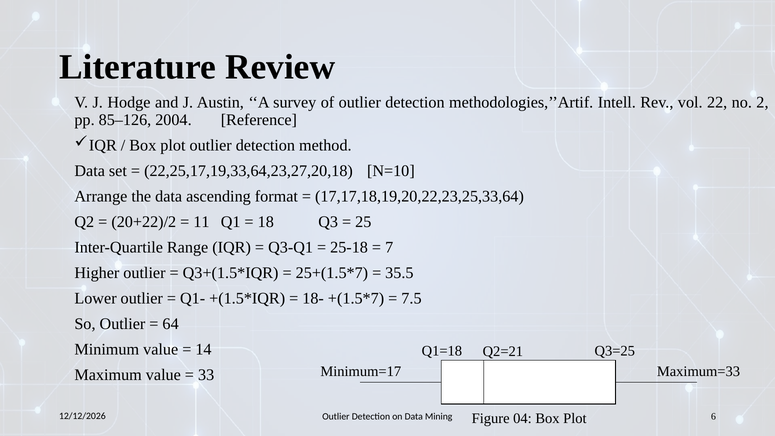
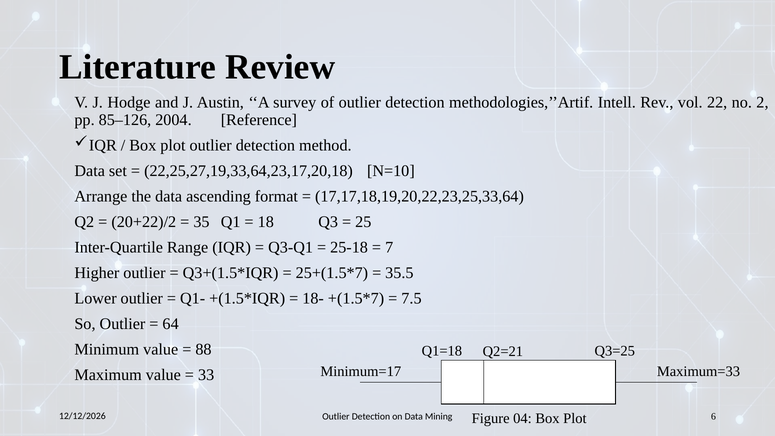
22,25,17,19,33,64,23,27,20,18: 22,25,17,19,33,64,23,27,20,18 -> 22,25,27,19,33,64,23,17,20,18 (248, 171)
11: 11 -> 35 (201, 222)
14: 14 -> 88 (203, 349)
